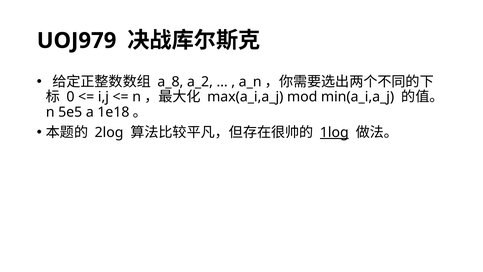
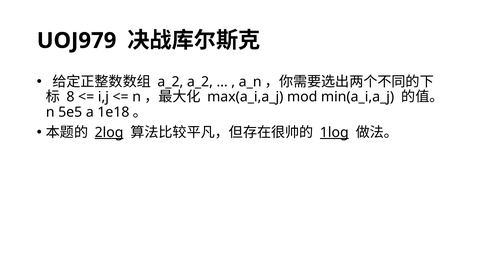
a_8: a_8 -> a_2 (170, 82)
0: 0 -> 8 (71, 97)
2log underline: none -> present (109, 132)
